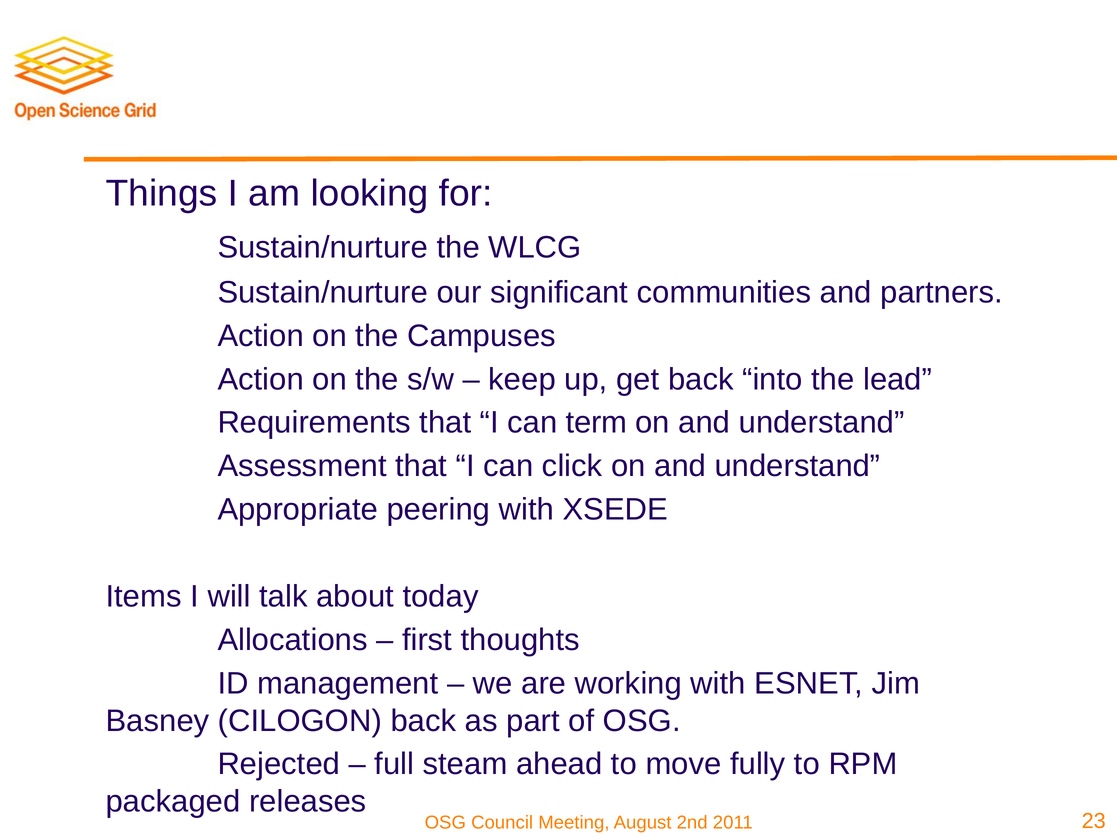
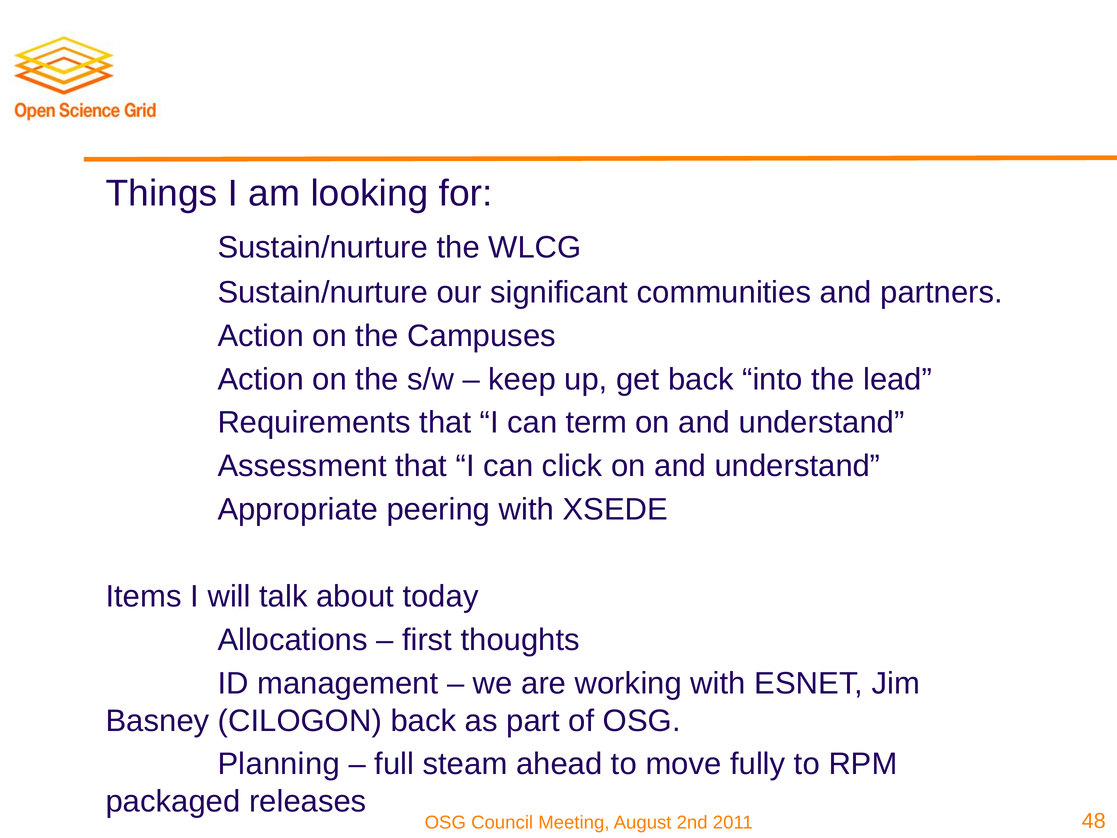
Rejected: Rejected -> Planning (279, 764)
23: 23 -> 48 (1094, 821)
